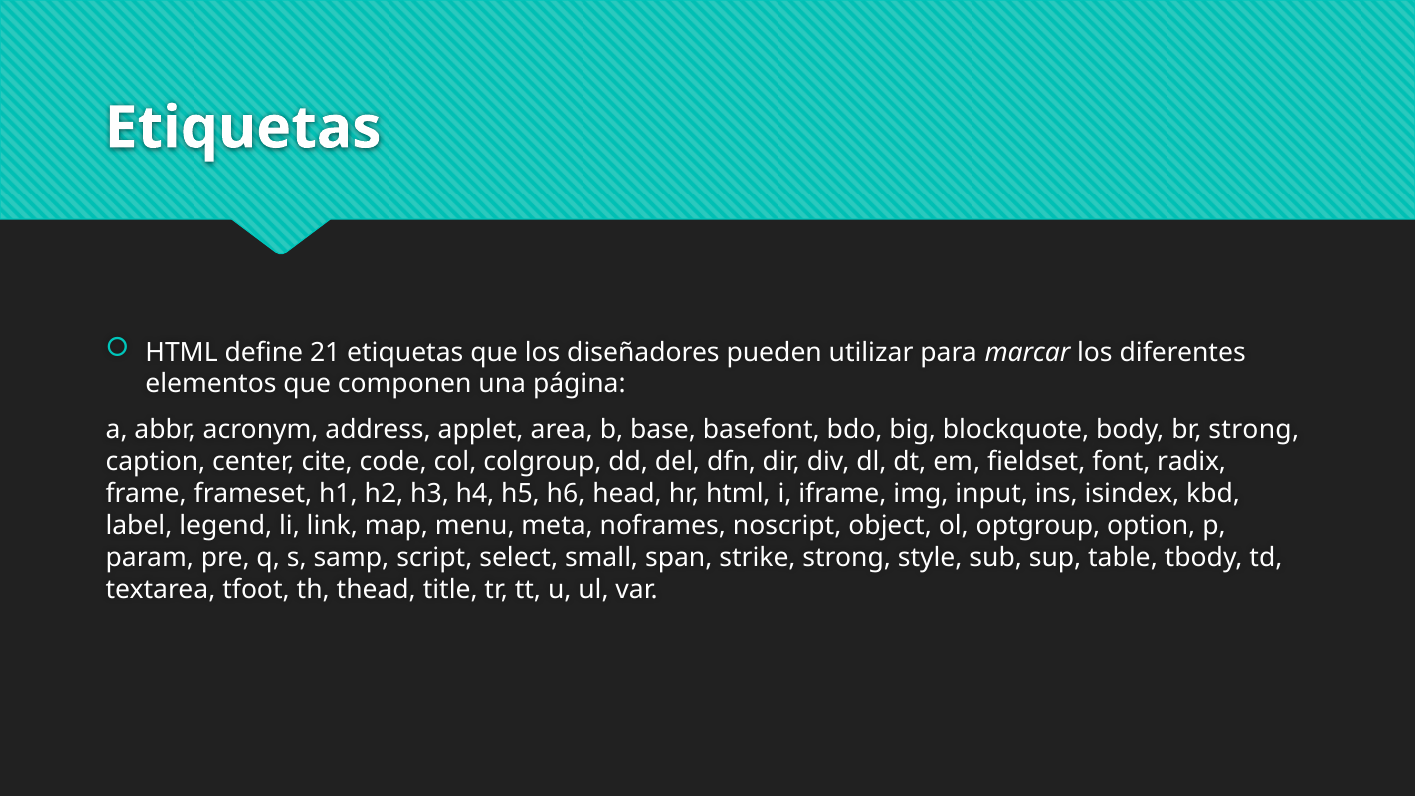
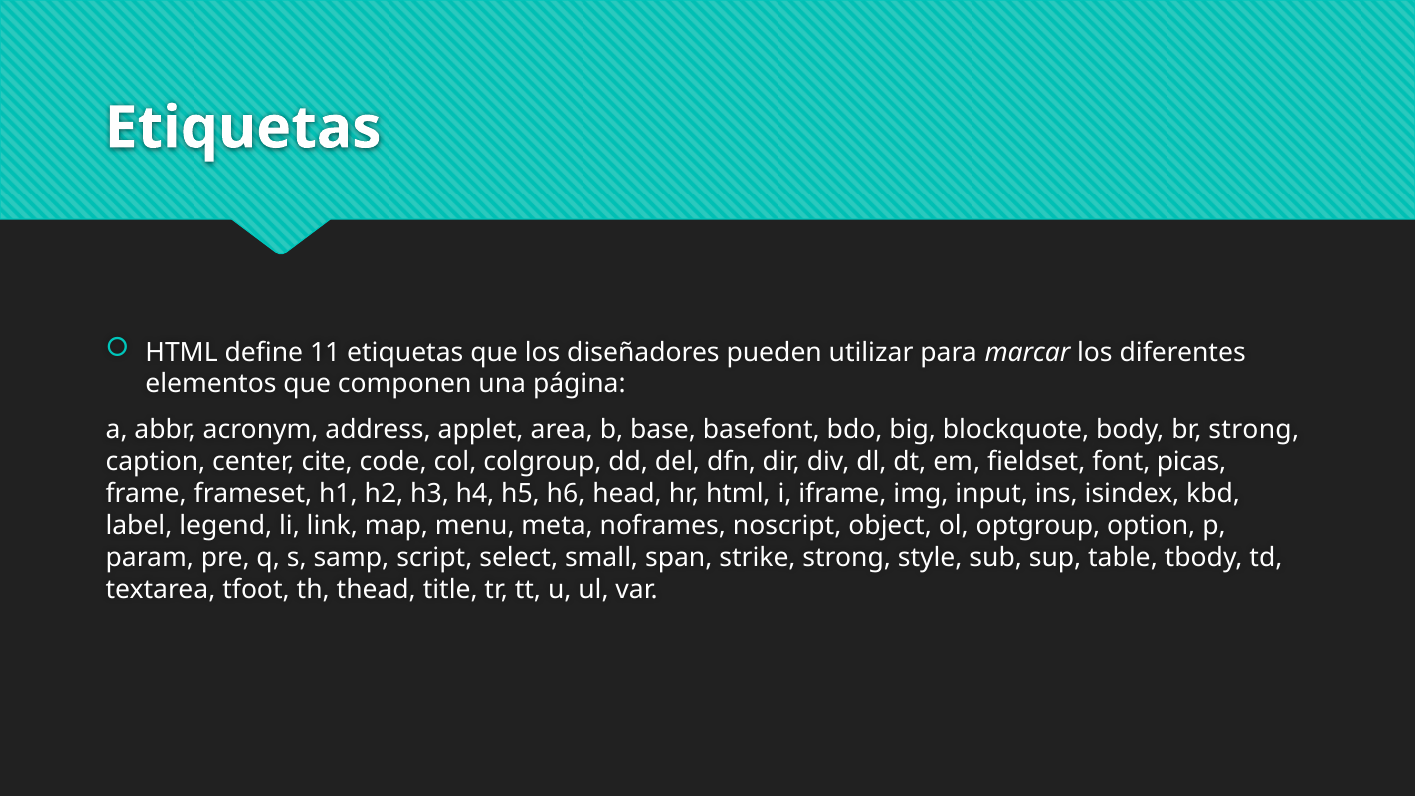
21: 21 -> 11 (325, 352)
radix: radix -> picas (1191, 462)
